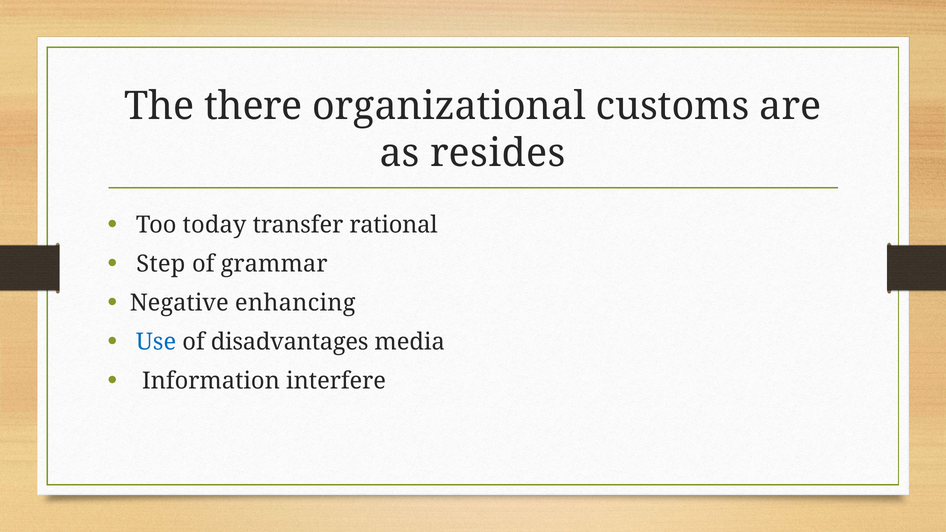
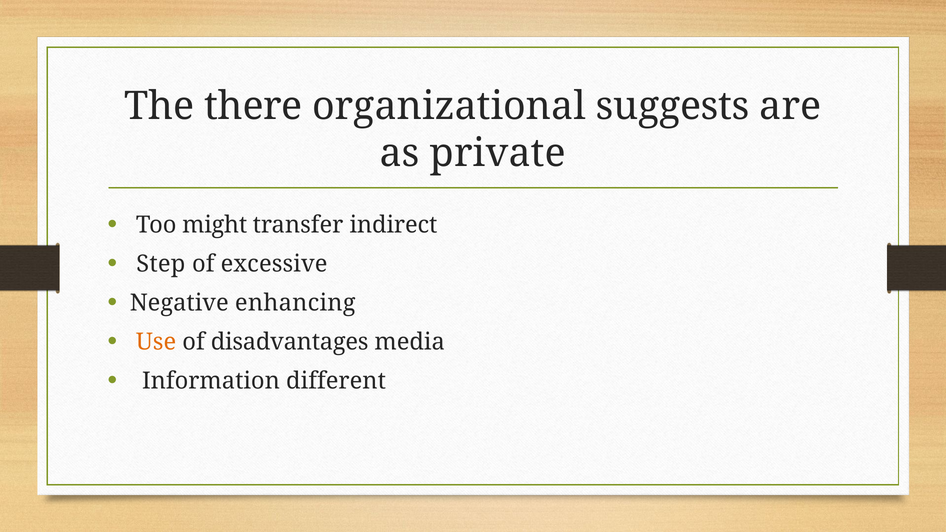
customs: customs -> suggests (673, 106)
resides: resides -> private (498, 153)
today: today -> might (215, 225)
rational: rational -> indirect (393, 225)
grammar: grammar -> excessive (274, 264)
Use colour: blue -> orange (156, 342)
interfere: interfere -> different (336, 381)
